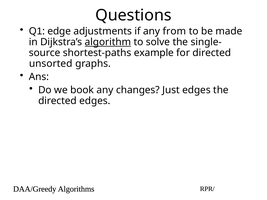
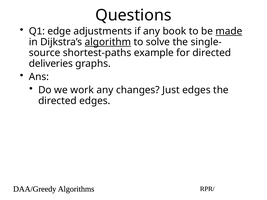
from: from -> book (174, 31)
made underline: none -> present (229, 31)
unsorted: unsorted -> deliveries (51, 64)
book: book -> work (82, 90)
